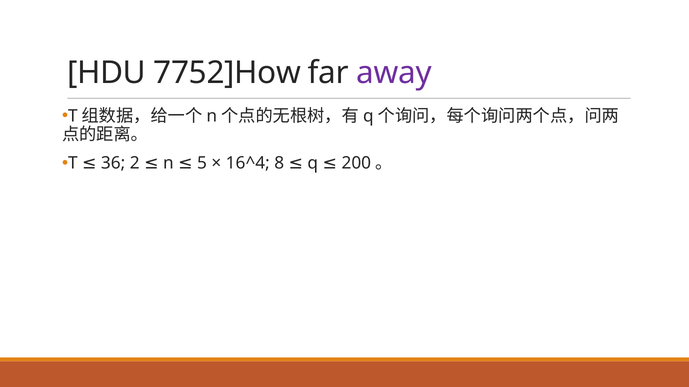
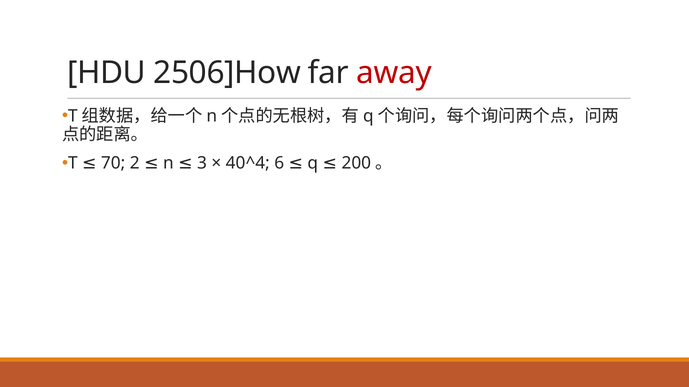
7752]How: 7752]How -> 2506]How (227, 73)
away colour: purple -> red (394, 73)
36: 36 -> 70 (113, 163)
5: 5 -> 3 (202, 163)
16: 16 -> 40 (236, 163)
8: 8 -> 6 (279, 163)
